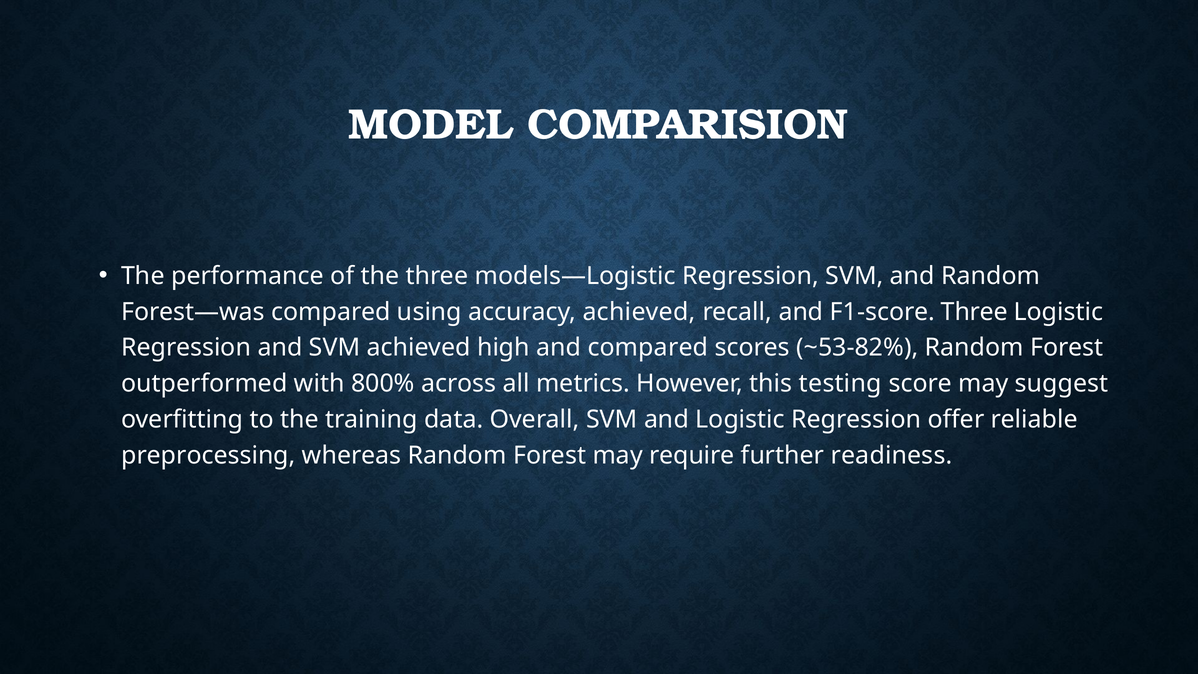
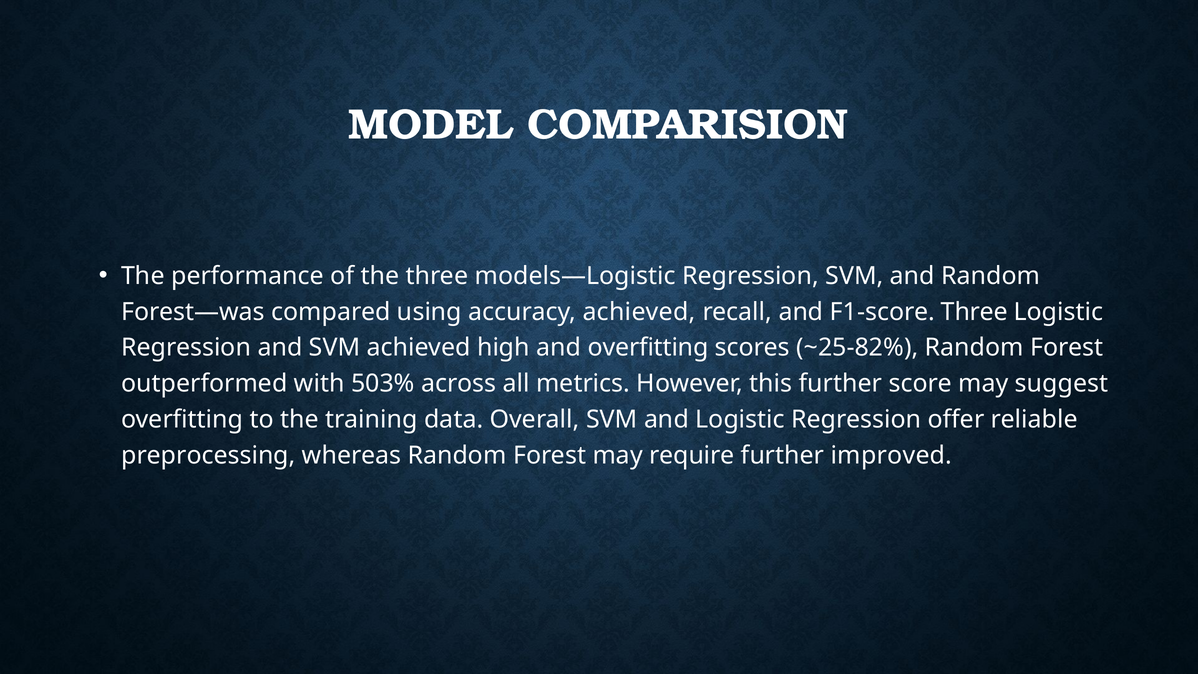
and compared: compared -> overfitting (648, 348)
~53-82%: ~53-82% -> ~25-82% (857, 348)
800%: 800% -> 503% (383, 384)
this testing: testing -> further (840, 384)
readiness: readiness -> improved (891, 455)
